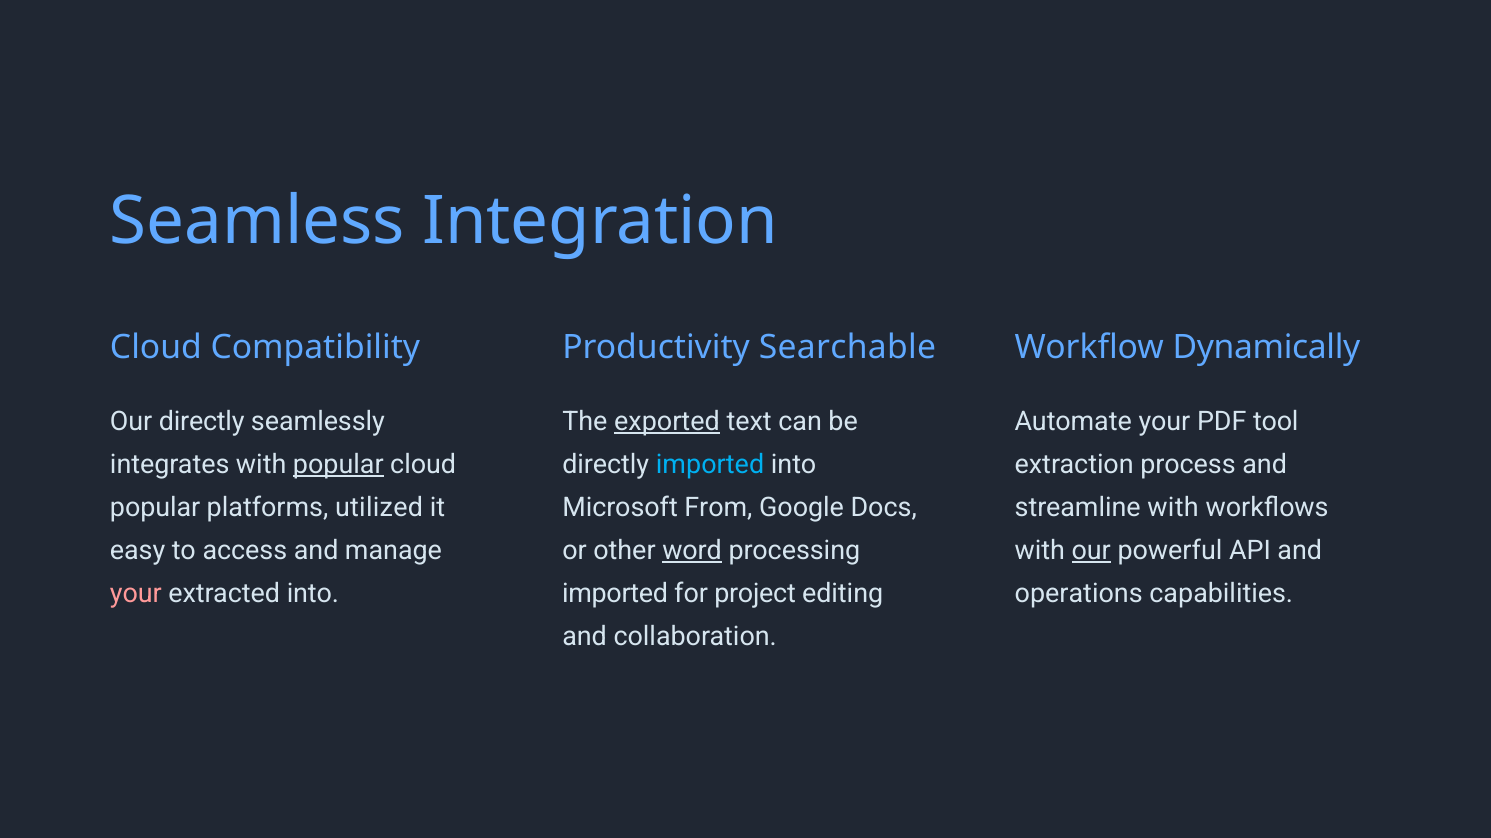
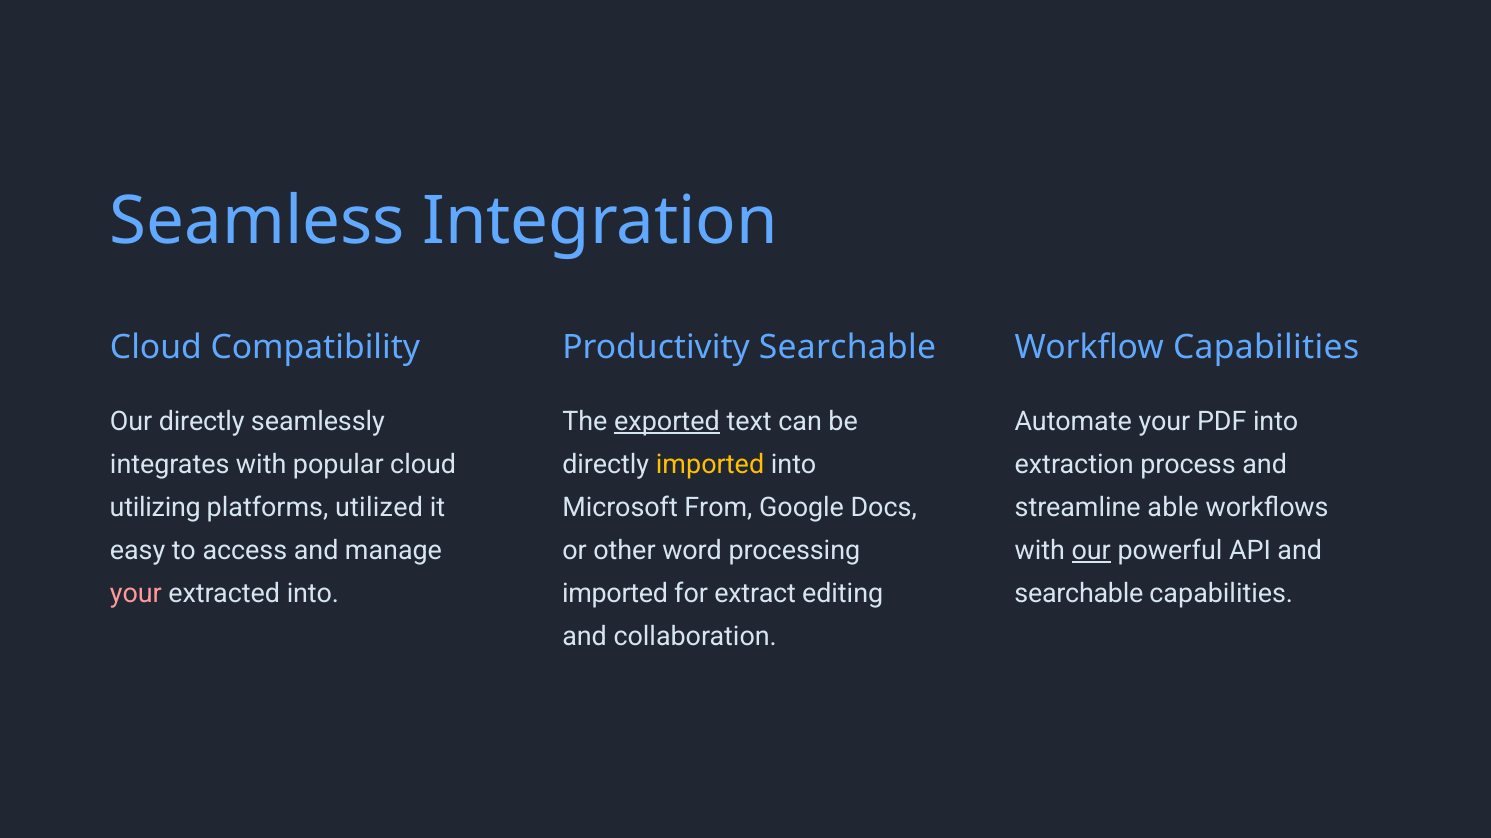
Workflow Dynamically: Dynamically -> Capabilities (1266, 348)
PDF tool: tool -> into (1276, 422)
popular underline: present -> none (338, 465)
imported colour: light blue -> yellow (710, 465)
popular: popular -> utilizing (155, 508)
streamline with: with -> able (1173, 508)
word underline: present -> none (692, 551)
project: project -> extract (755, 594)
operations: operations -> searchable (1079, 594)
